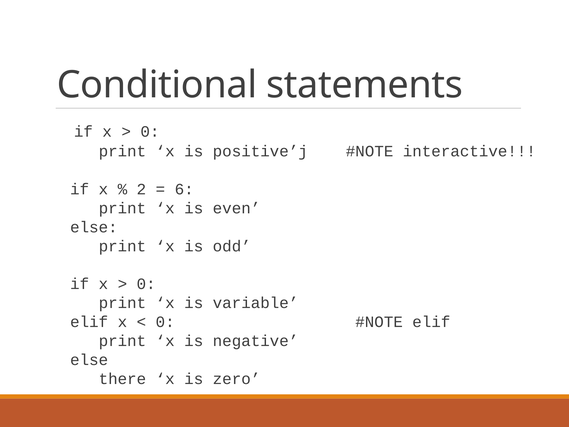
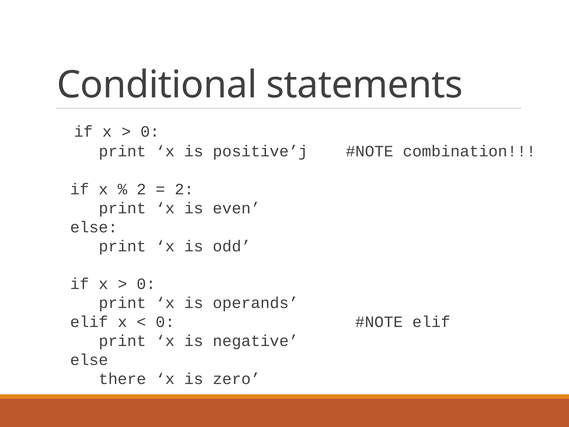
interactive: interactive -> combination (469, 151)
6: 6 -> 2 (184, 189)
variable: variable -> operands (256, 303)
